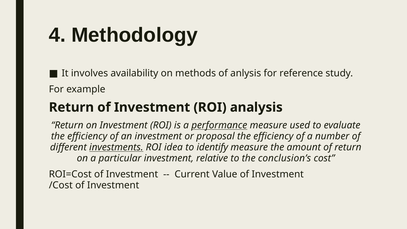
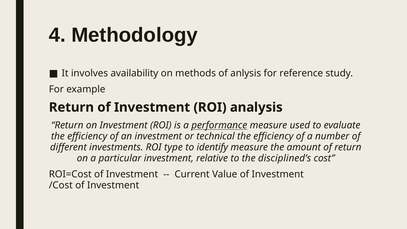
proposal: proposal -> technical (216, 136)
investments underline: present -> none (116, 147)
idea: idea -> type (173, 147)
conclusion’s: conclusion’s -> disciplined’s (285, 158)
